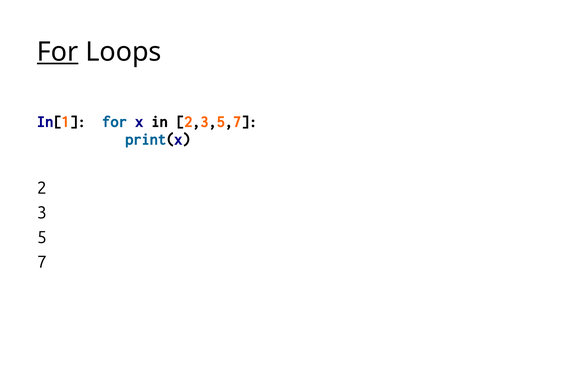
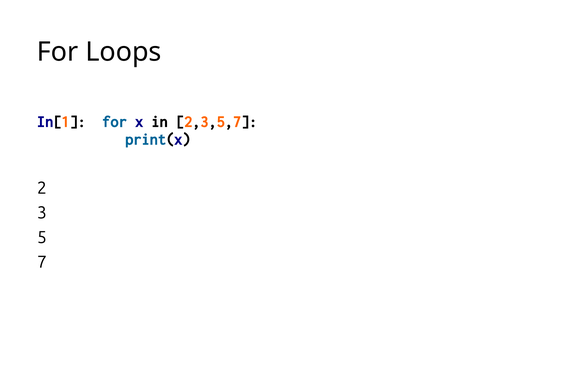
For underline: present -> none (58, 52)
